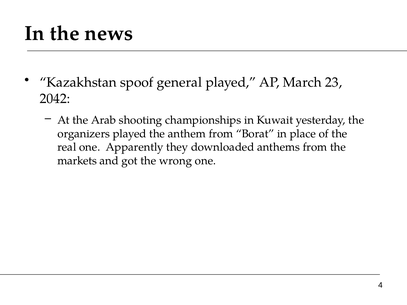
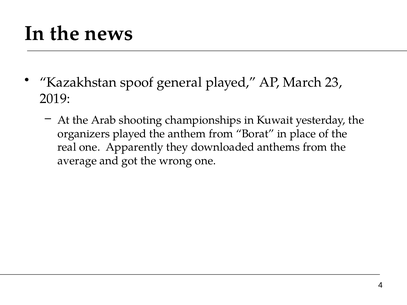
2042: 2042 -> 2019 (55, 99)
markets: markets -> average (77, 161)
